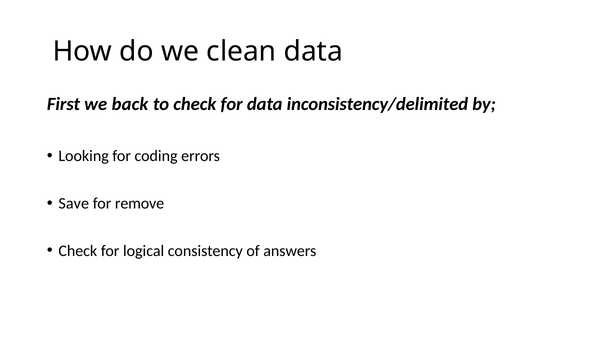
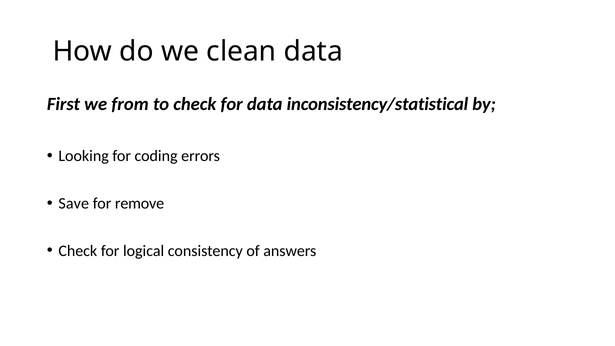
back: back -> from (130, 104)
inconsistency/delimited: inconsistency/delimited -> inconsistency/statistical (377, 104)
